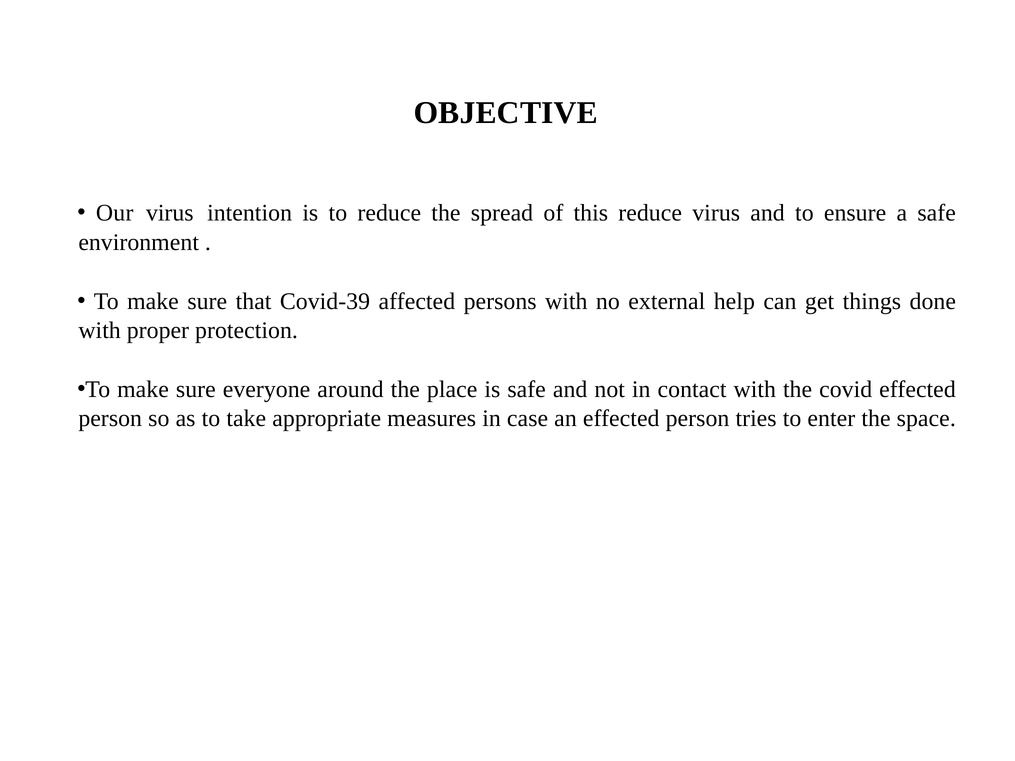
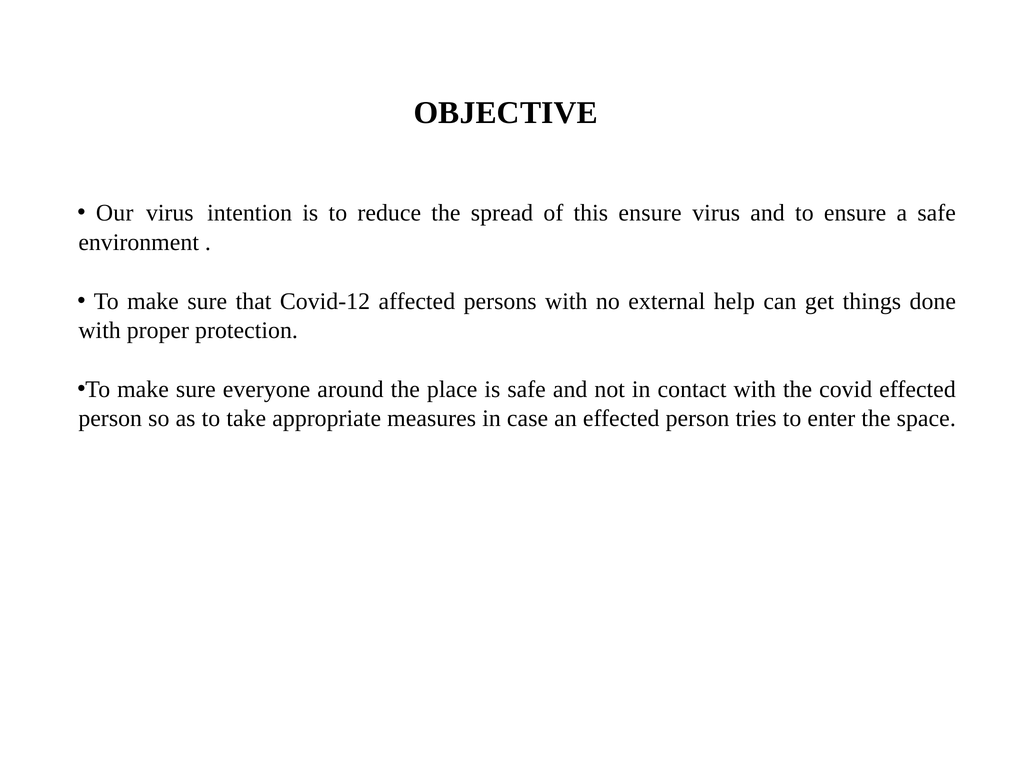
this reduce: reduce -> ensure (650, 213)
Covid-39: Covid-39 -> Covid-12 (325, 301)
